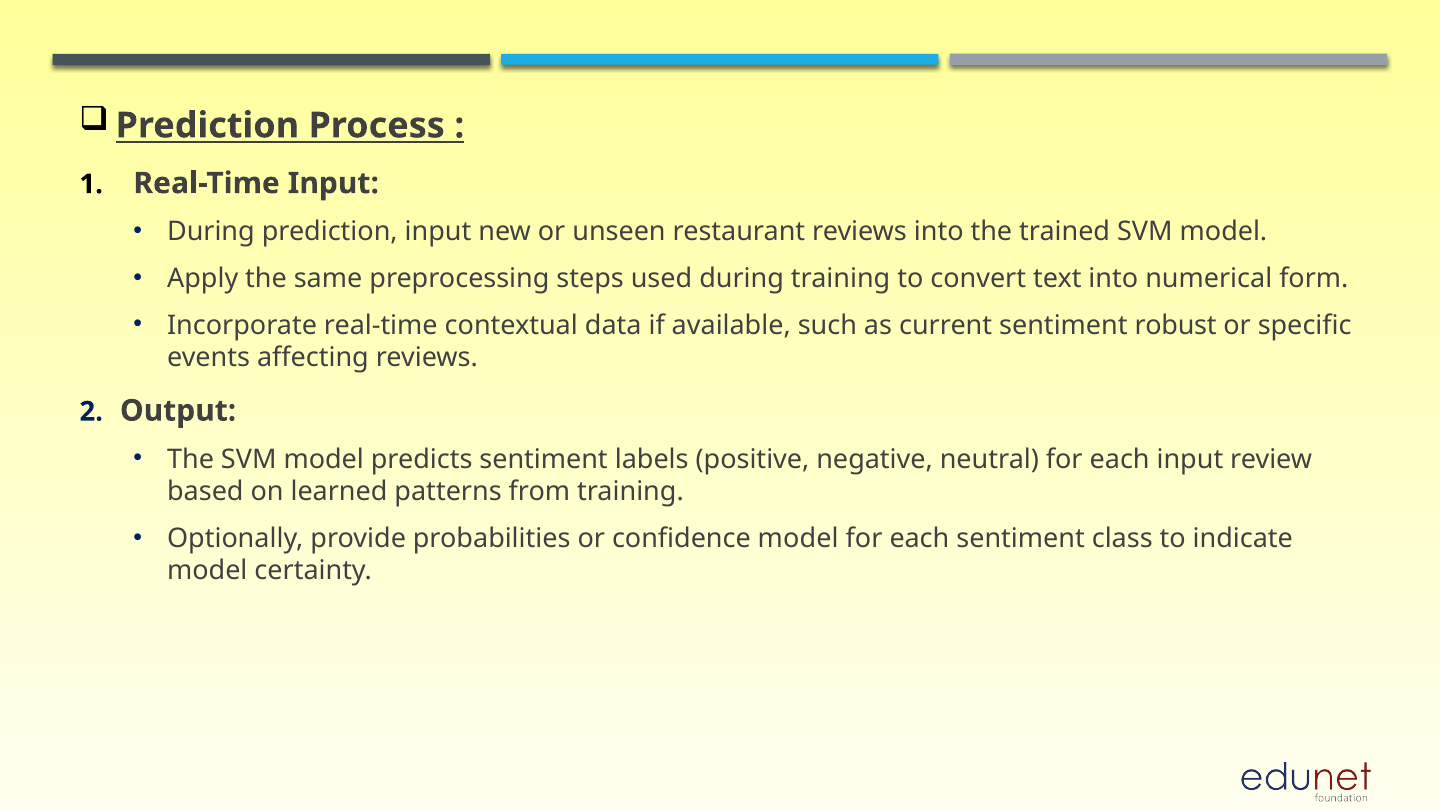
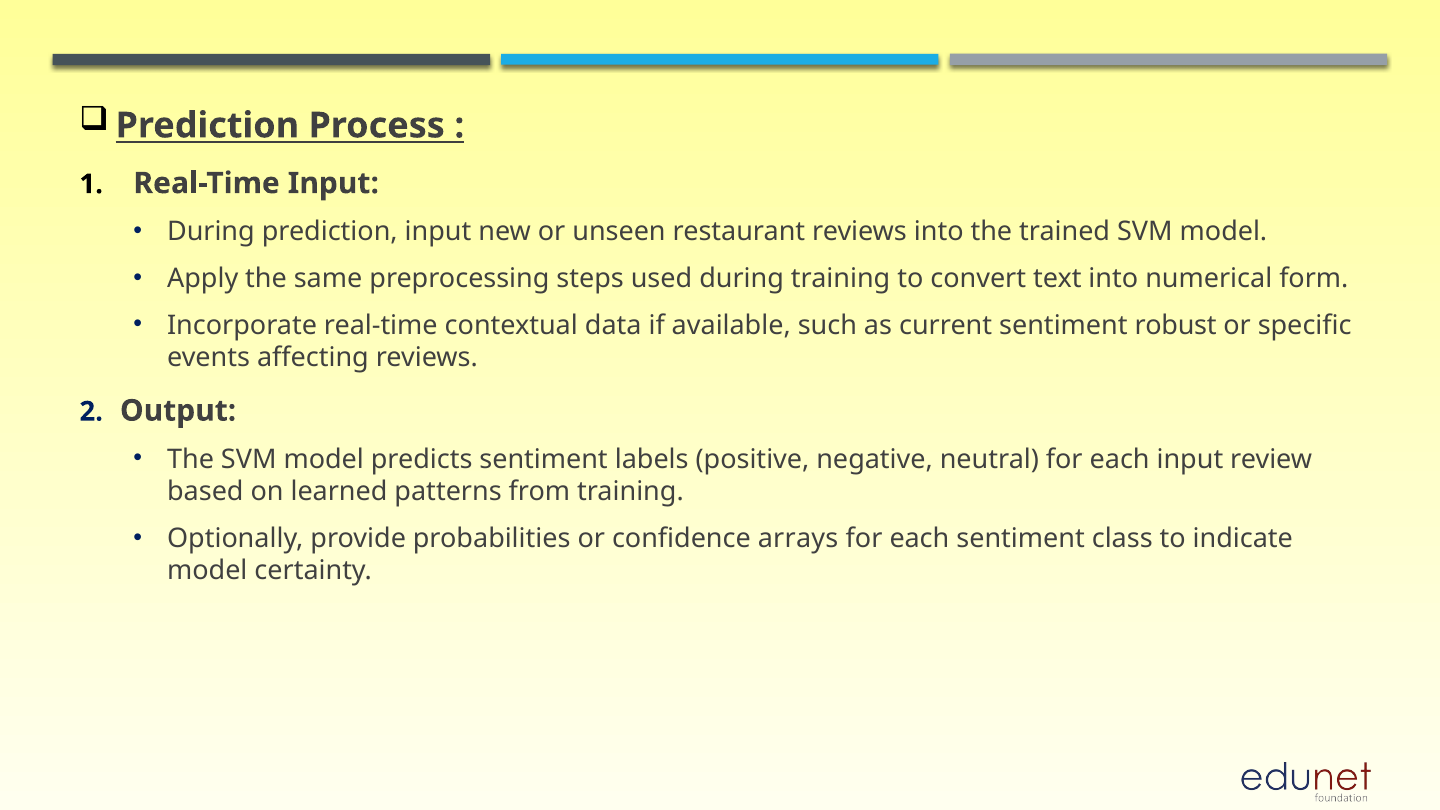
confidence model: model -> arrays (798, 538)
